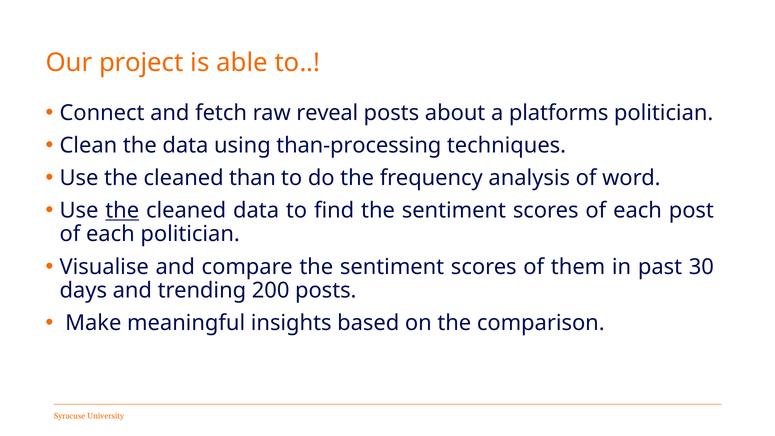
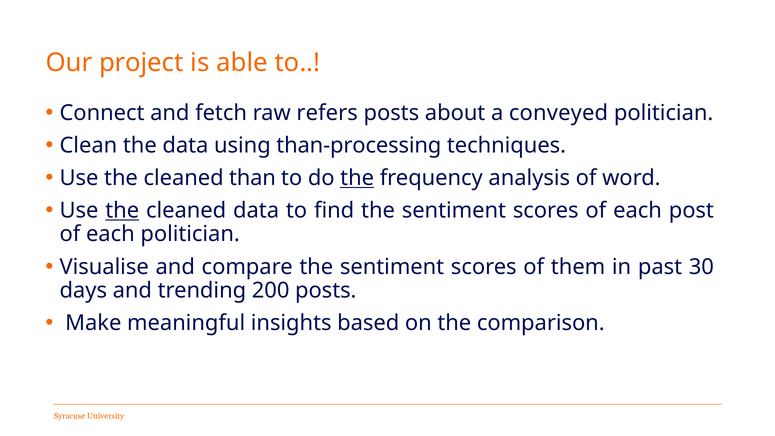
reveal: reveal -> refers (327, 113)
platforms: platforms -> conveyed (559, 113)
the underline: none -> present (357, 178)
